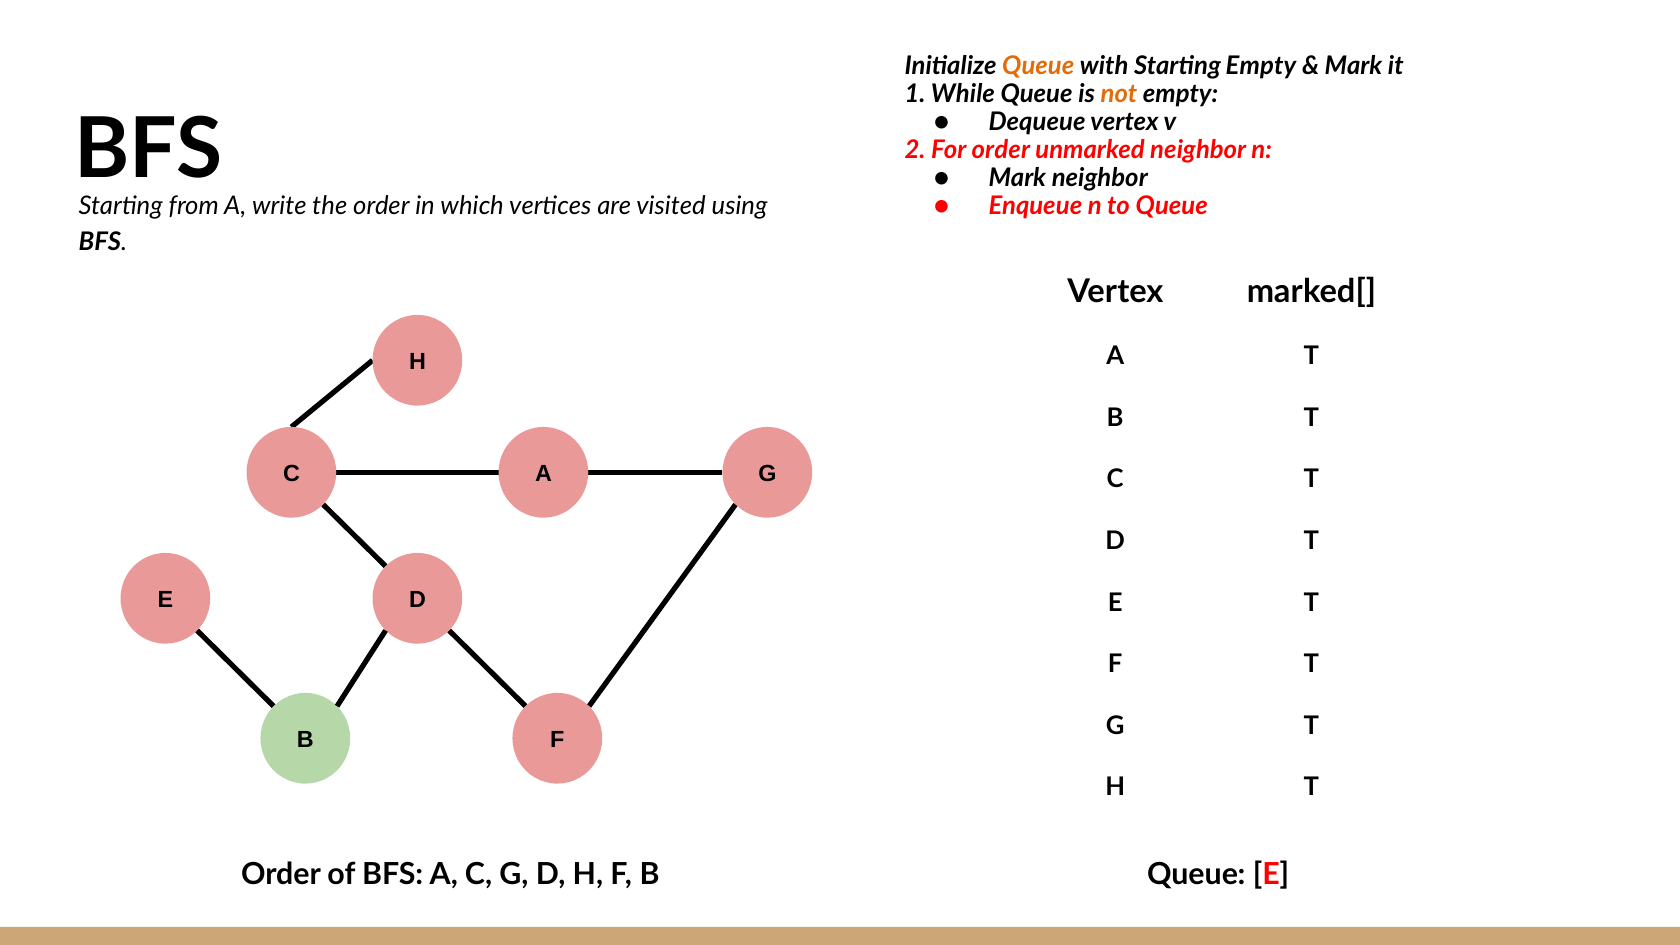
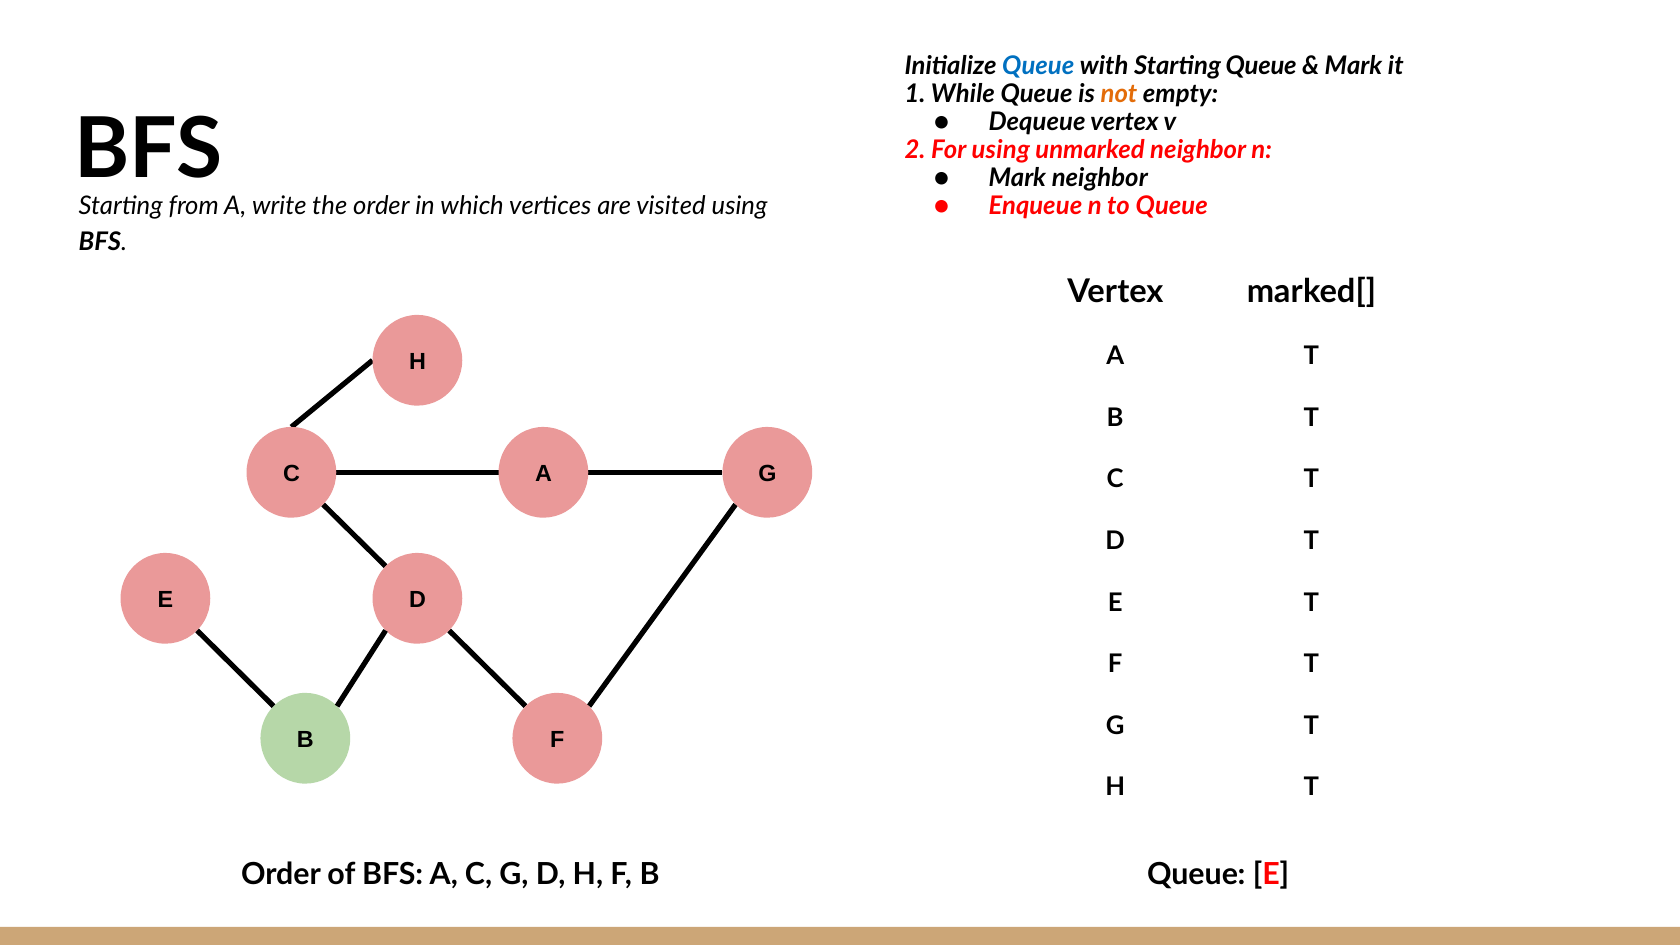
Queue colour: orange -> blue (1038, 66)
Starting Empty: Empty -> Queue (1261, 66)
For order: order -> using (1001, 150)
